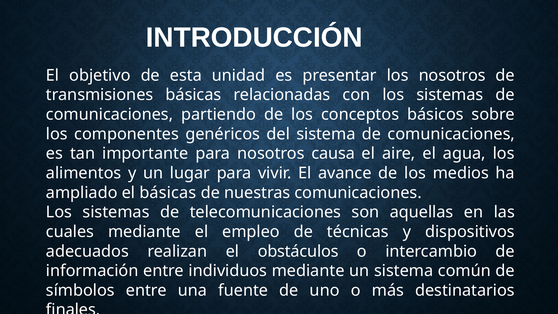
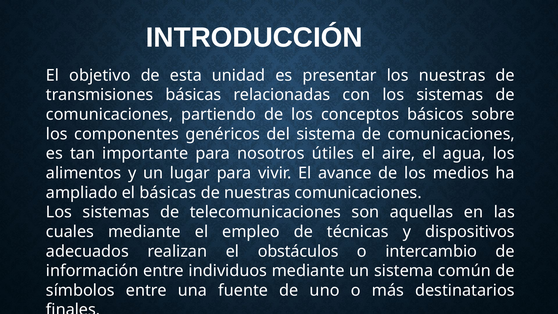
los nosotros: nosotros -> nuestras (452, 75)
causa: causa -> útiles (333, 153)
